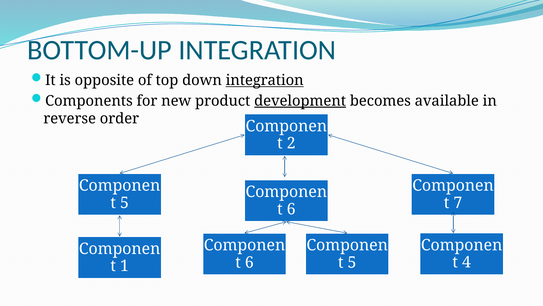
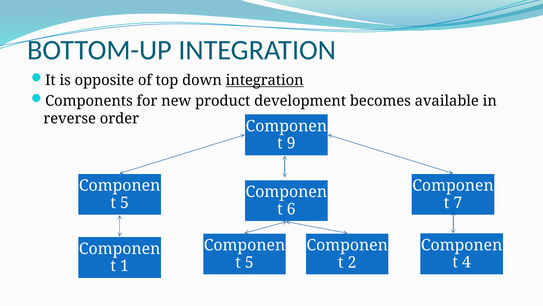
development underline: present -> none (300, 101)
2: 2 -> 9 (291, 143)
6: 6 -> 5 (249, 262)
5: 5 -> 2 (352, 262)
